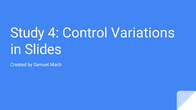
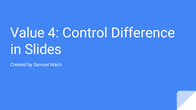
Study: Study -> Value (27, 33)
Variations: Variations -> Difference (143, 33)
